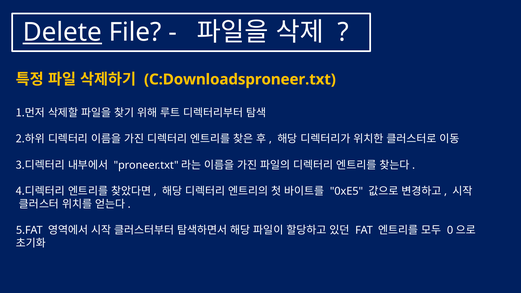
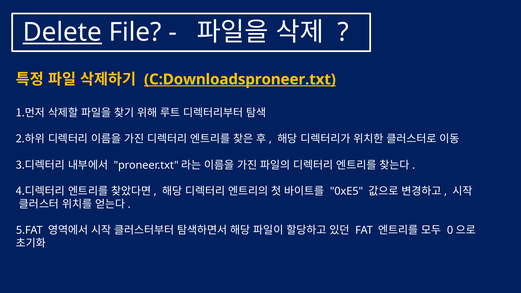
C:Downloadsproneer.txt underline: none -> present (240, 79)
